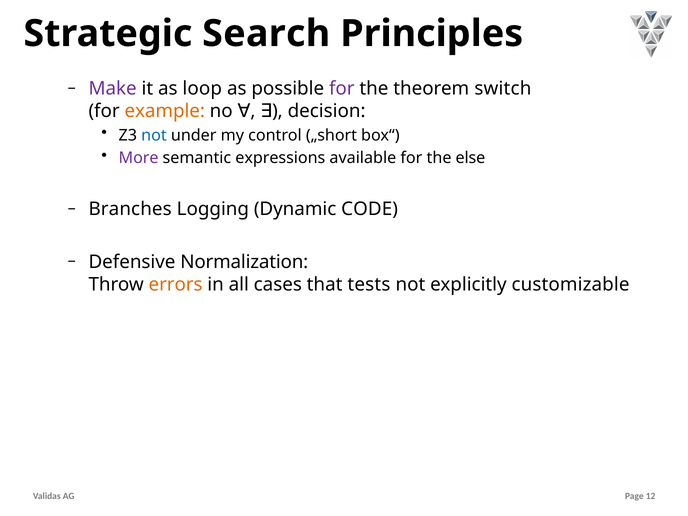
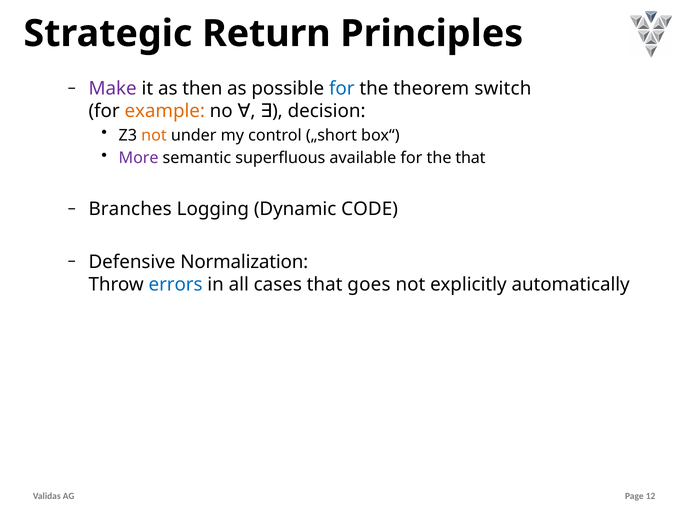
Search: Search -> Return (266, 34)
loop: loop -> then (202, 89)
for colour: purple -> blue (342, 89)
not colour: blue -> orange (154, 135)
expressions: expressions -> superfluous (280, 158)
the else: else -> that (470, 158)
errors colour: orange -> blue (176, 284)
tests: tests -> goes (369, 284)
customizable: customizable -> automatically (571, 284)
